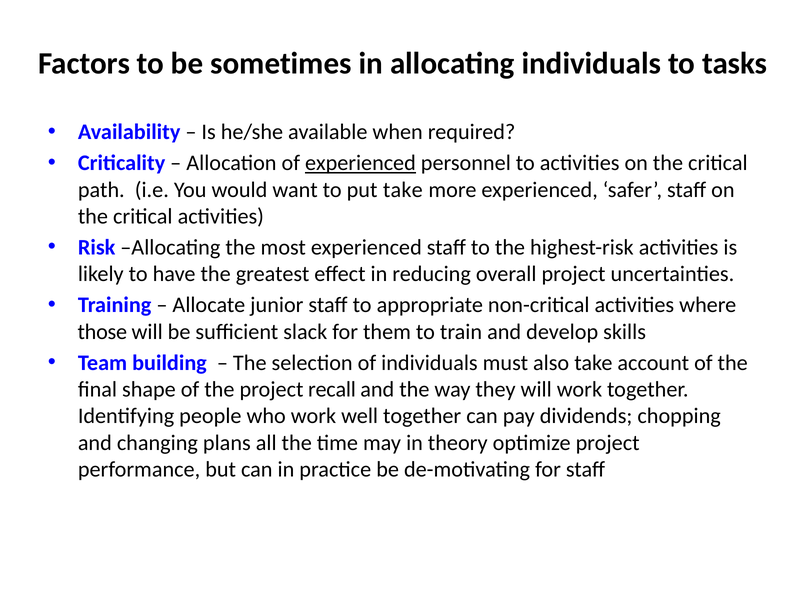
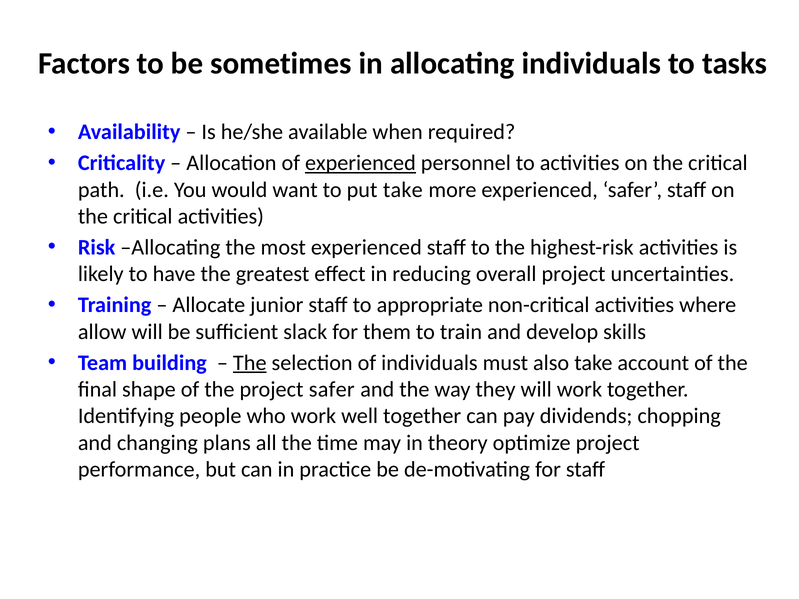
those: those -> allow (102, 332)
The underline: none -> present (250, 363)
project recall: recall -> safer (332, 390)
